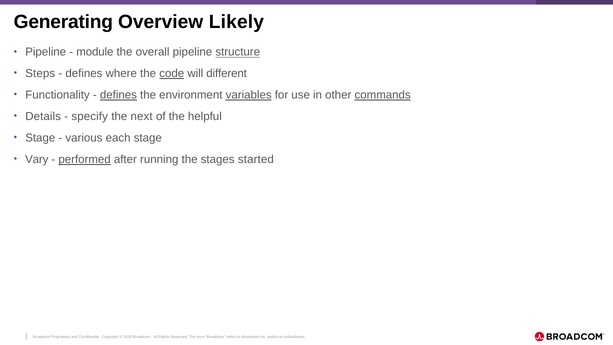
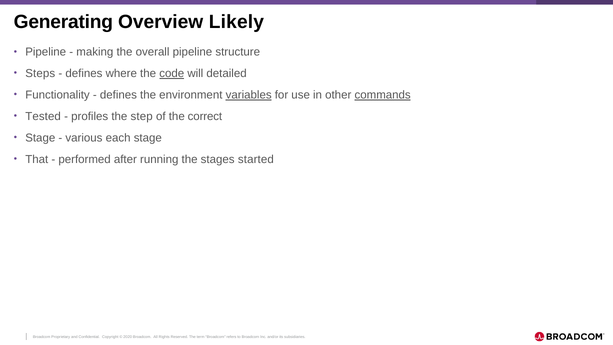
module: module -> making (95, 52)
structure underline: present -> none (238, 52)
different: different -> detailed (227, 74)
defines underline: present -> none (118, 95)
Details: Details -> Tested (43, 116)
specify: specify -> profiles (90, 116)
next: next -> step (142, 116)
helpful: helpful -> correct (205, 116)
Vary: Vary -> That (37, 159)
performed underline: present -> none (85, 159)
